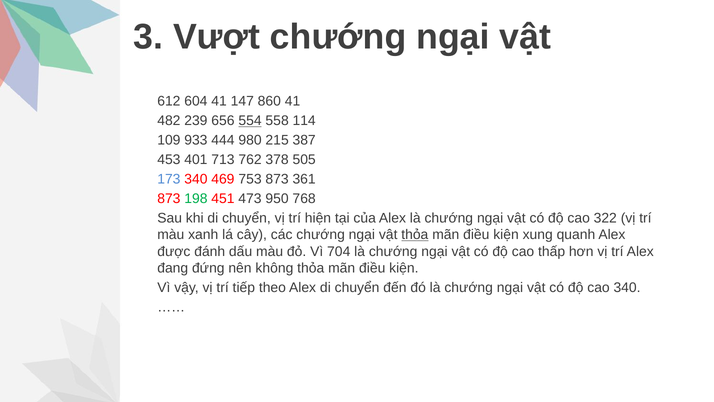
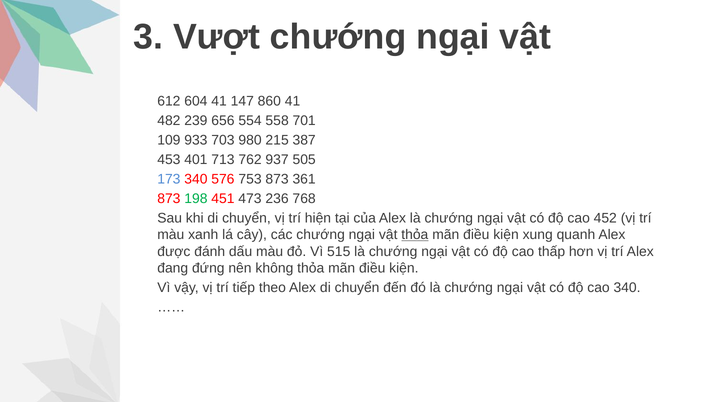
554 underline: present -> none (250, 121)
114: 114 -> 701 (304, 121)
444: 444 -> 703 (223, 140)
378: 378 -> 937 (277, 160)
469: 469 -> 576 (223, 179)
950: 950 -> 236 (277, 198)
322: 322 -> 452 (605, 218)
704: 704 -> 515 (339, 251)
